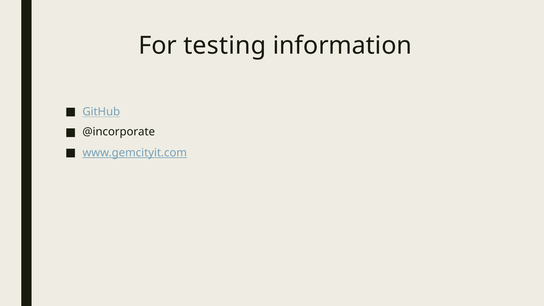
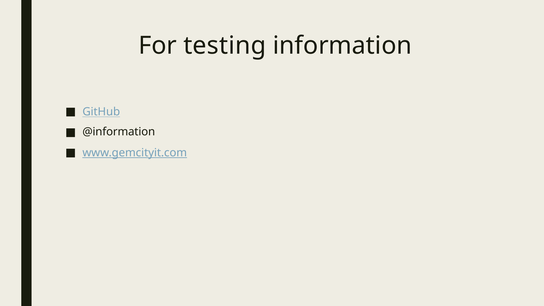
@incorporate: @incorporate -> @information (119, 132)
